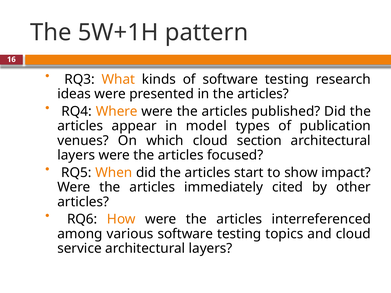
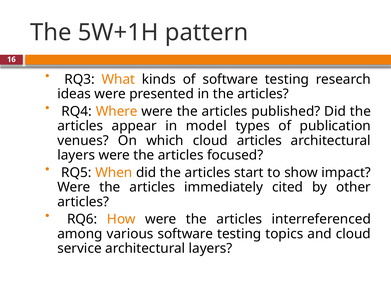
cloud section: section -> articles (259, 141)
